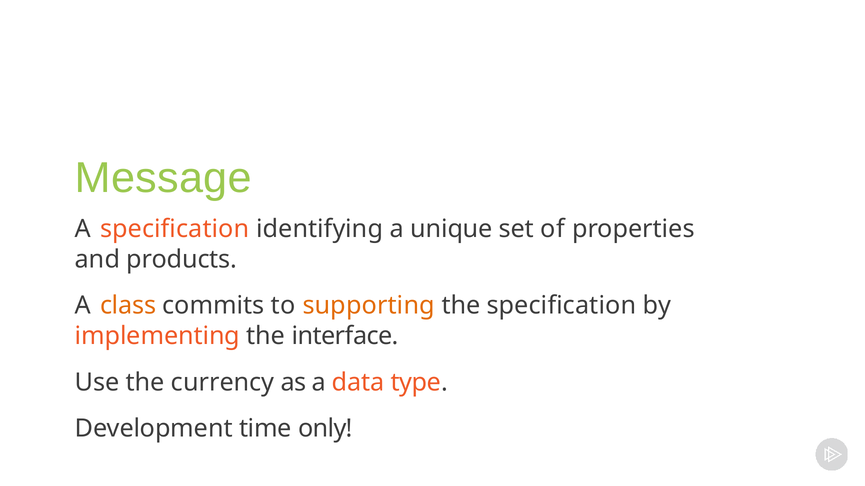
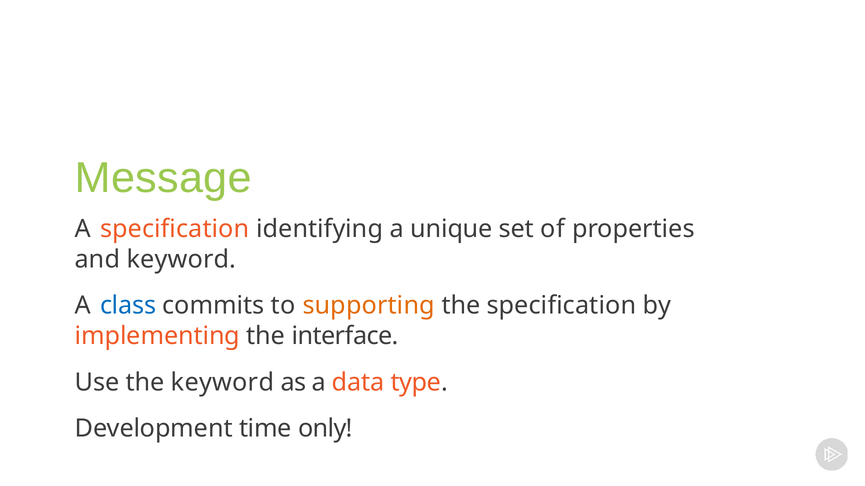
and products: products -> keyword (181, 259)
class colour: orange -> blue (128, 306)
the currency: currency -> keyword (223, 383)
